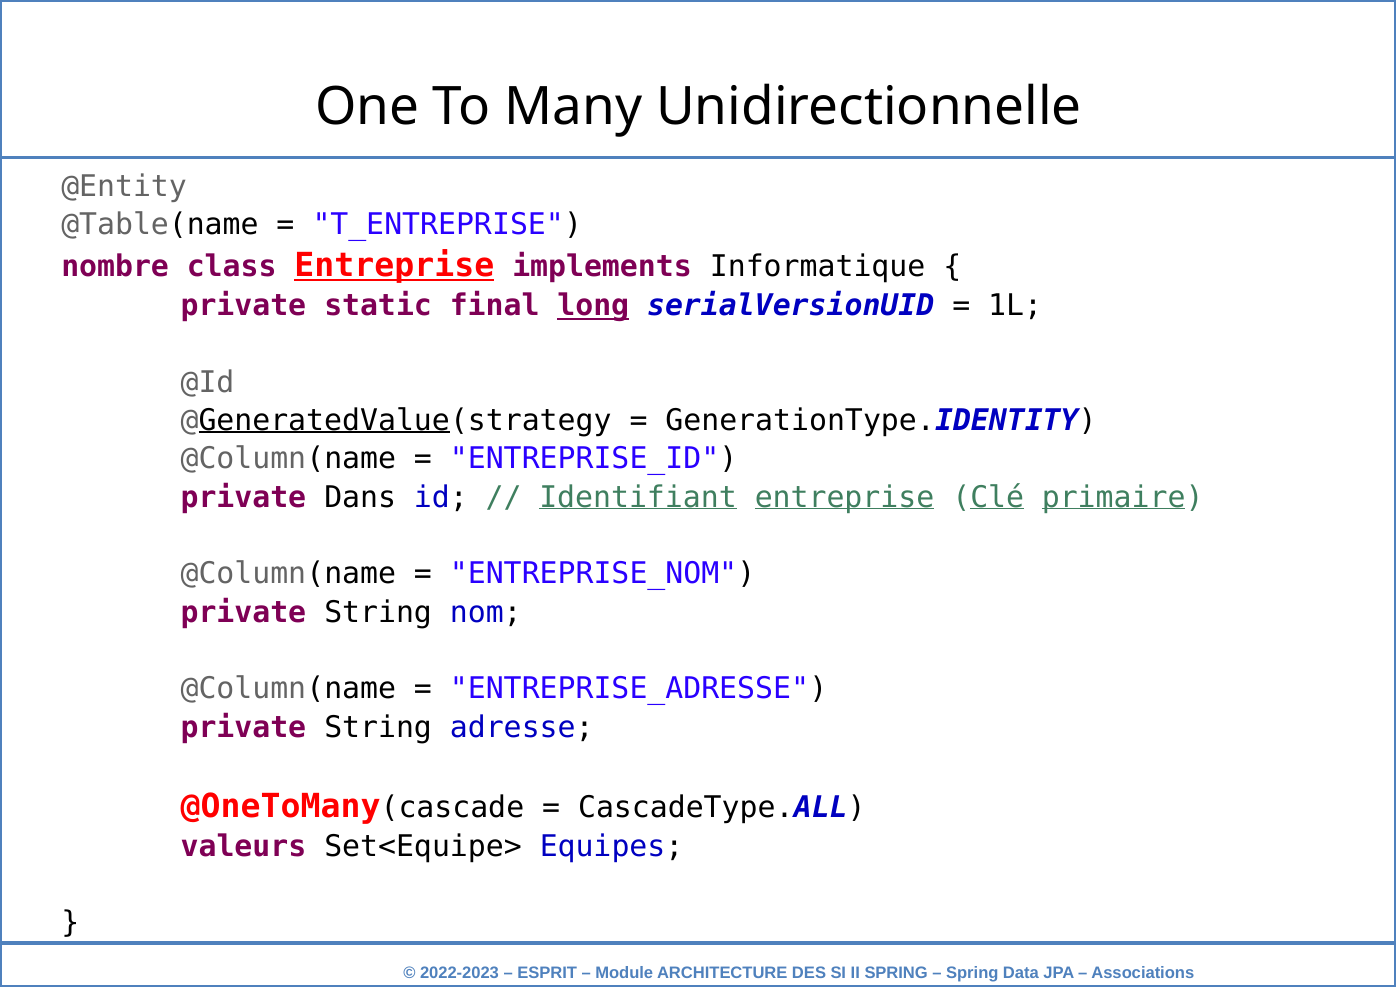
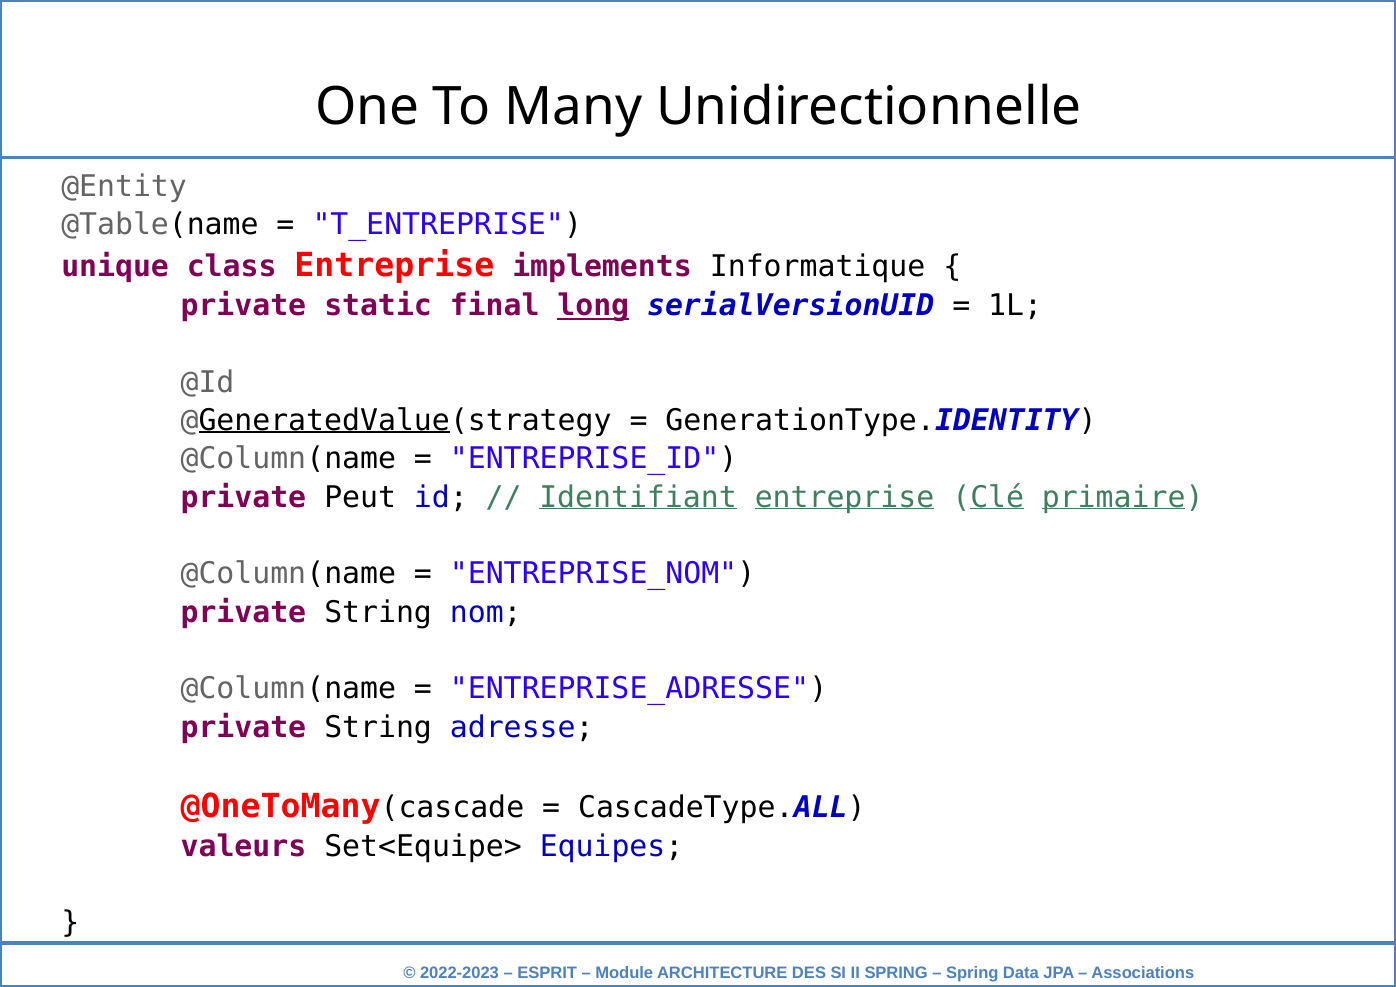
nombre: nombre -> unique (115, 267)
Entreprise underline: present -> none (394, 266)
Dans: Dans -> Peut (360, 498)
